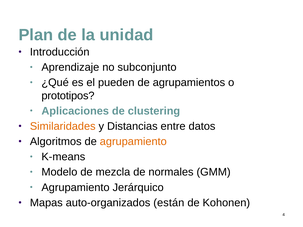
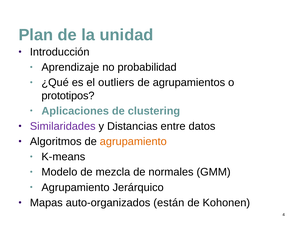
subconjunto: subconjunto -> probabilidad (147, 67)
pueden: pueden -> outliers (116, 83)
Similaridades colour: orange -> purple (63, 126)
